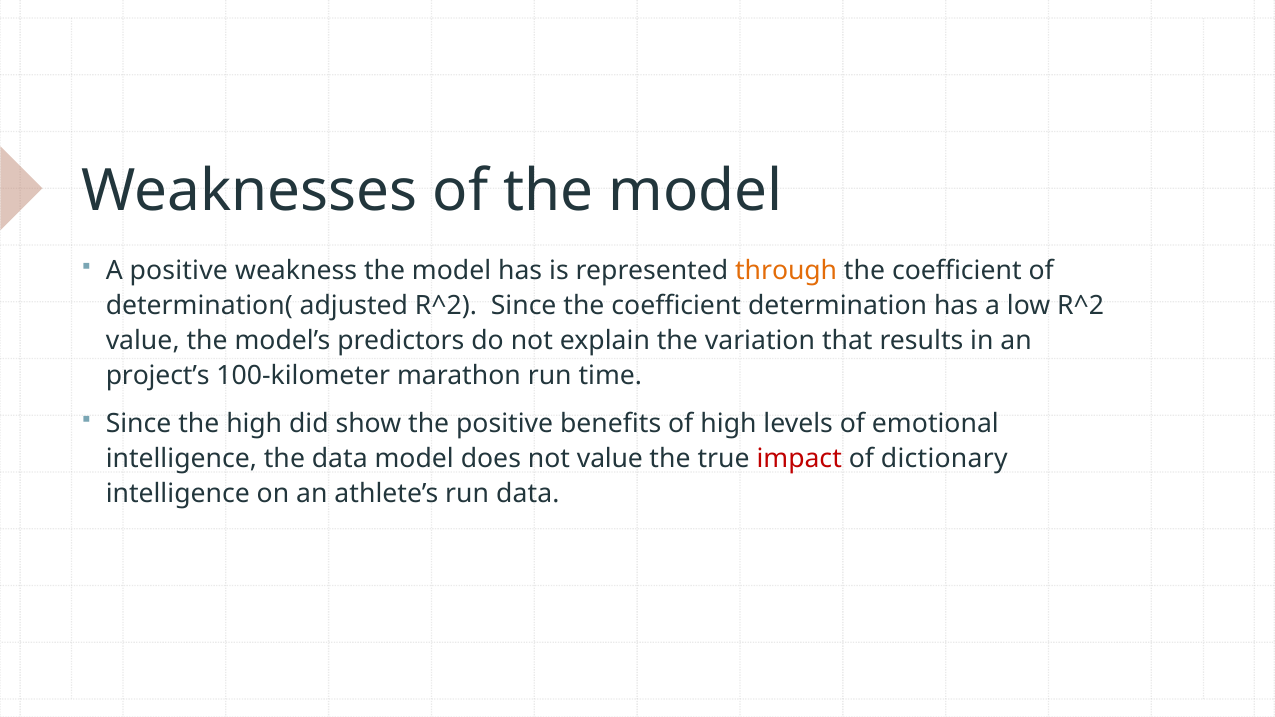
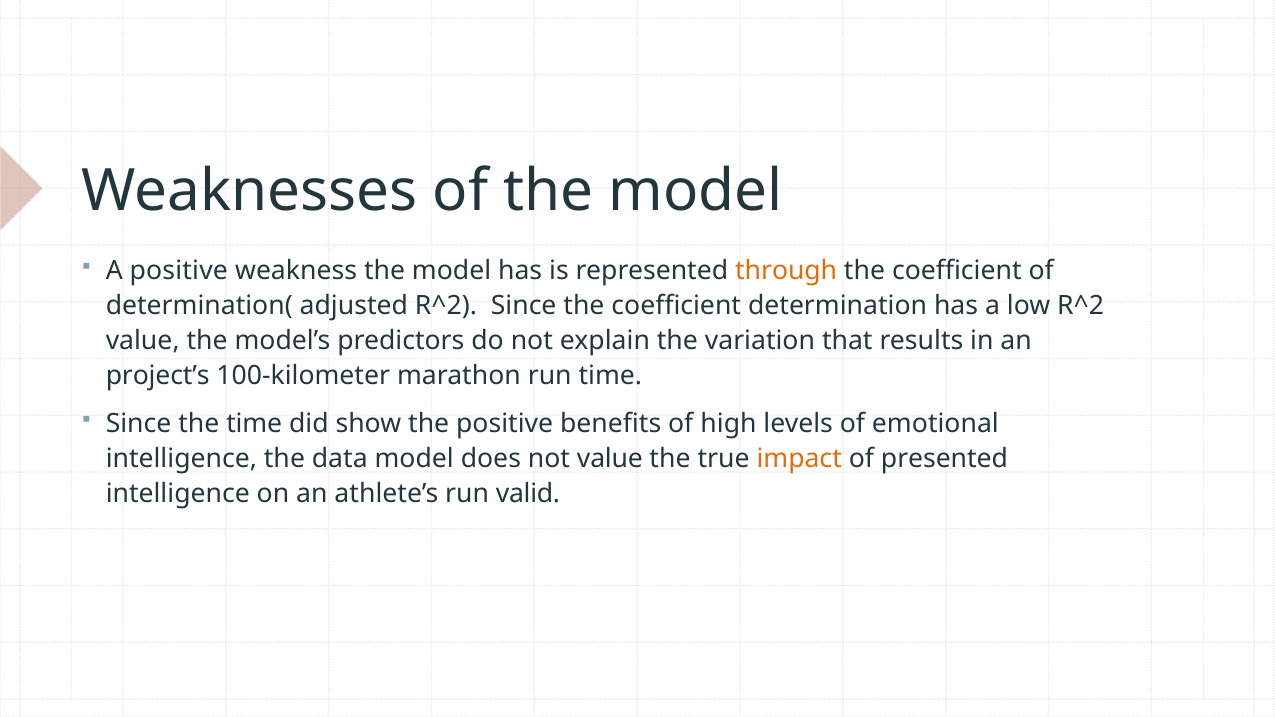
the high: high -> time (254, 424)
impact colour: red -> orange (799, 459)
dictionary: dictionary -> presented (944, 459)
run data: data -> valid (528, 494)
